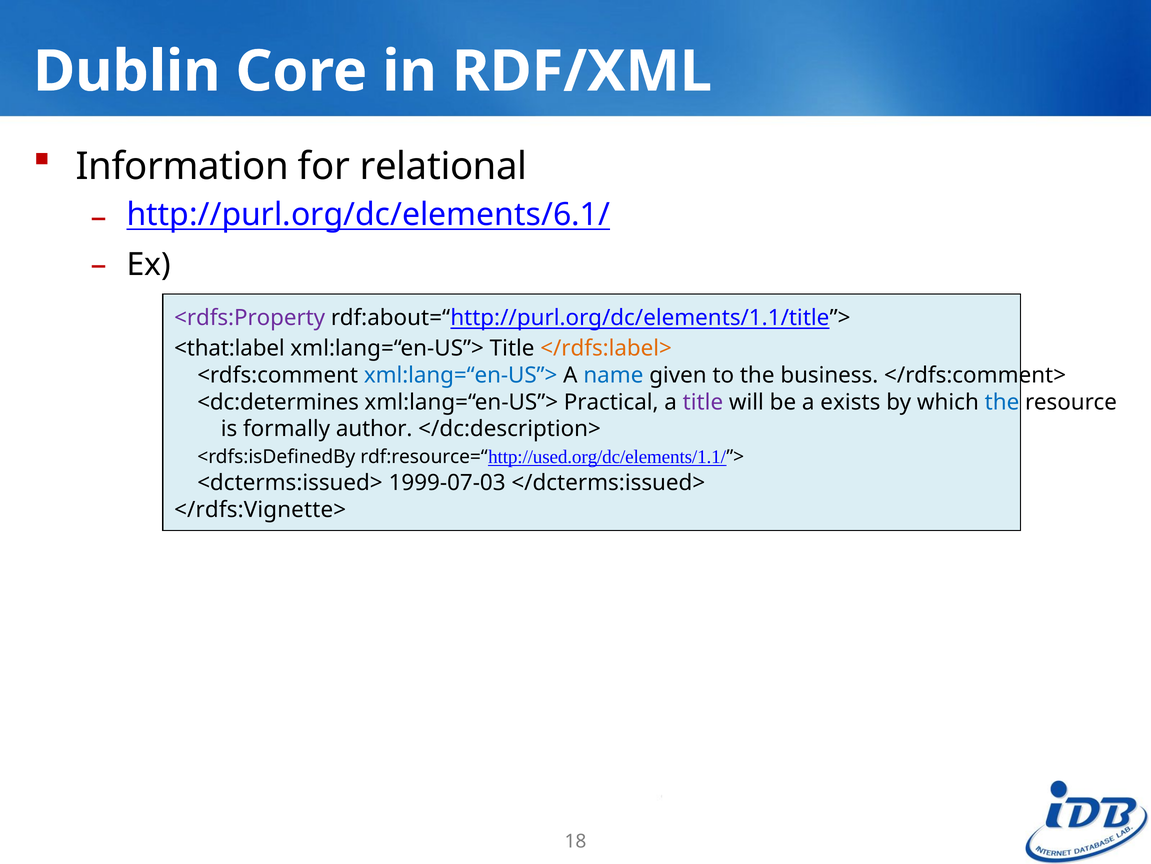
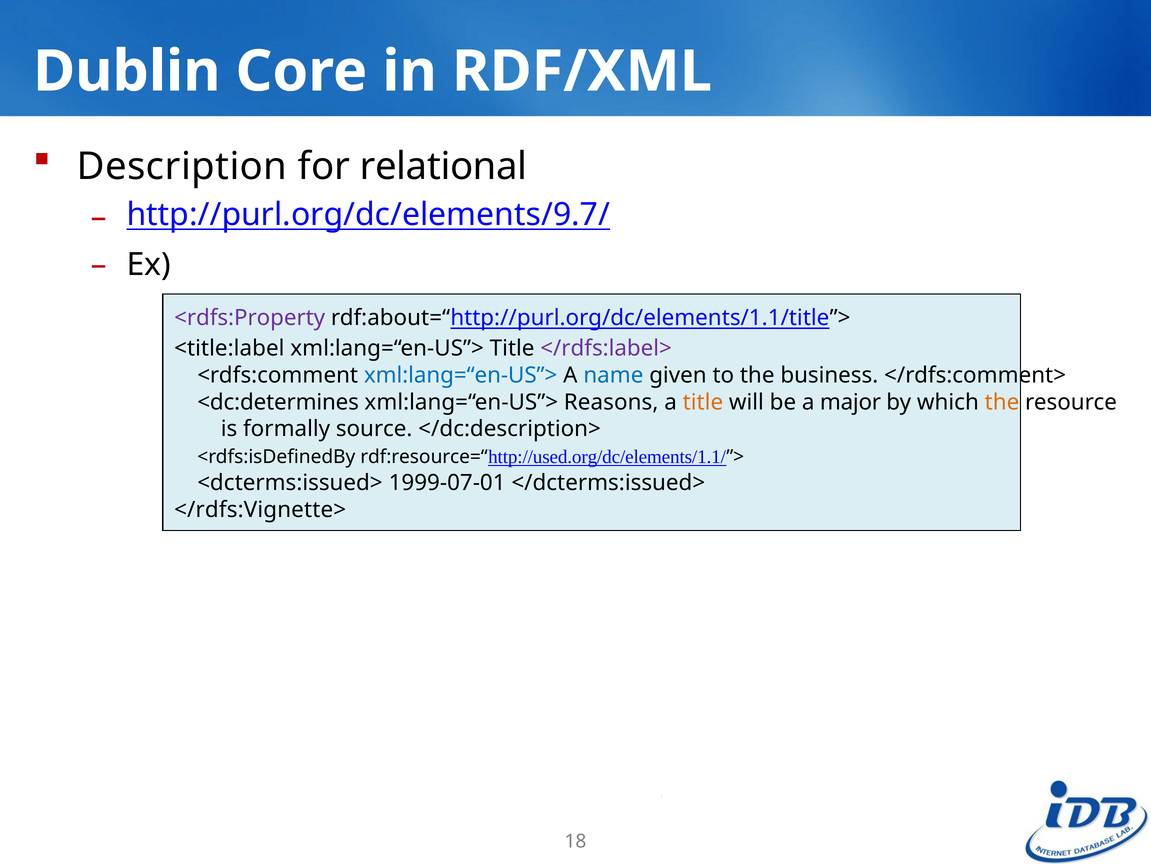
Information: Information -> Description (182, 166)
http://purl.org/dc/elements/6.1/: http://purl.org/dc/elements/6.1/ -> http://purl.org/dc/elements/9.7/ (368, 215)
<that:label: <that:label -> <title:label (229, 348)
</rdfs:label> colour: orange -> purple (606, 348)
Practical: Practical -> Reasons (611, 402)
title colour: purple -> orange (703, 402)
exists: exists -> major (851, 402)
the colour: blue -> orange (1002, 402)
author: author -> source (374, 429)
1999-07-03: 1999-07-03 -> 1999-07-01 (447, 482)
